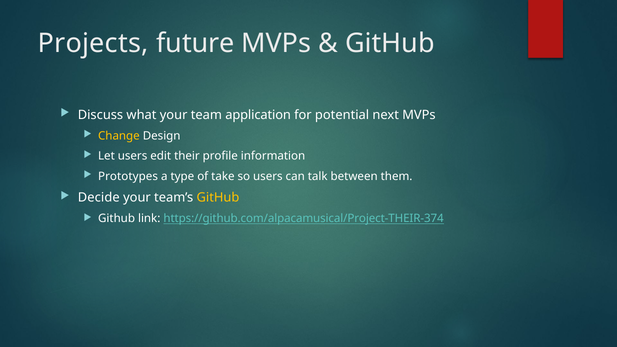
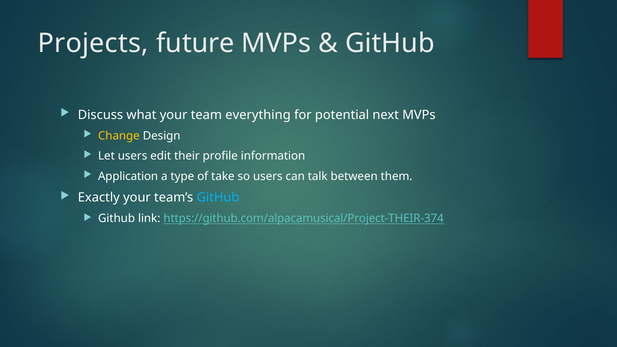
application: application -> everything (258, 115)
Prototypes: Prototypes -> Application (128, 176)
Decide: Decide -> Exactly (99, 198)
GitHub colour: yellow -> light blue (218, 198)
